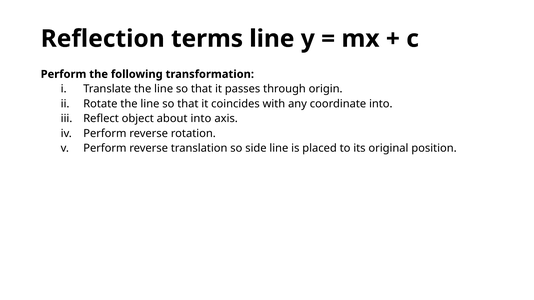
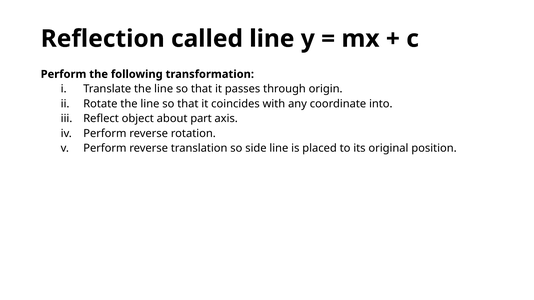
terms: terms -> called (207, 39)
about into: into -> part (201, 119)
